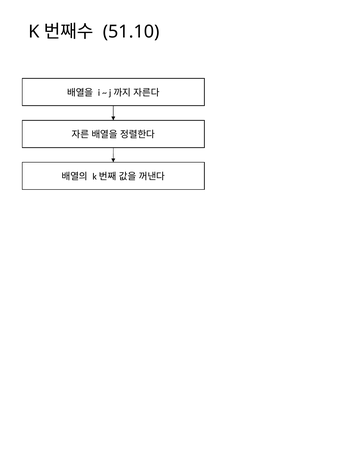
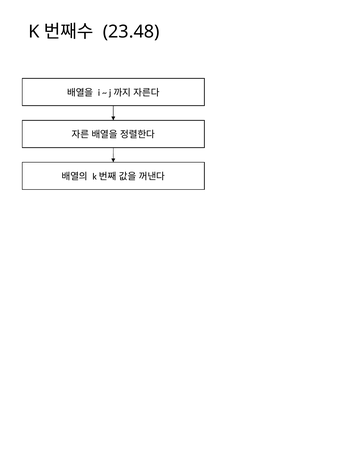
51.10: 51.10 -> 23.48 (131, 32)
